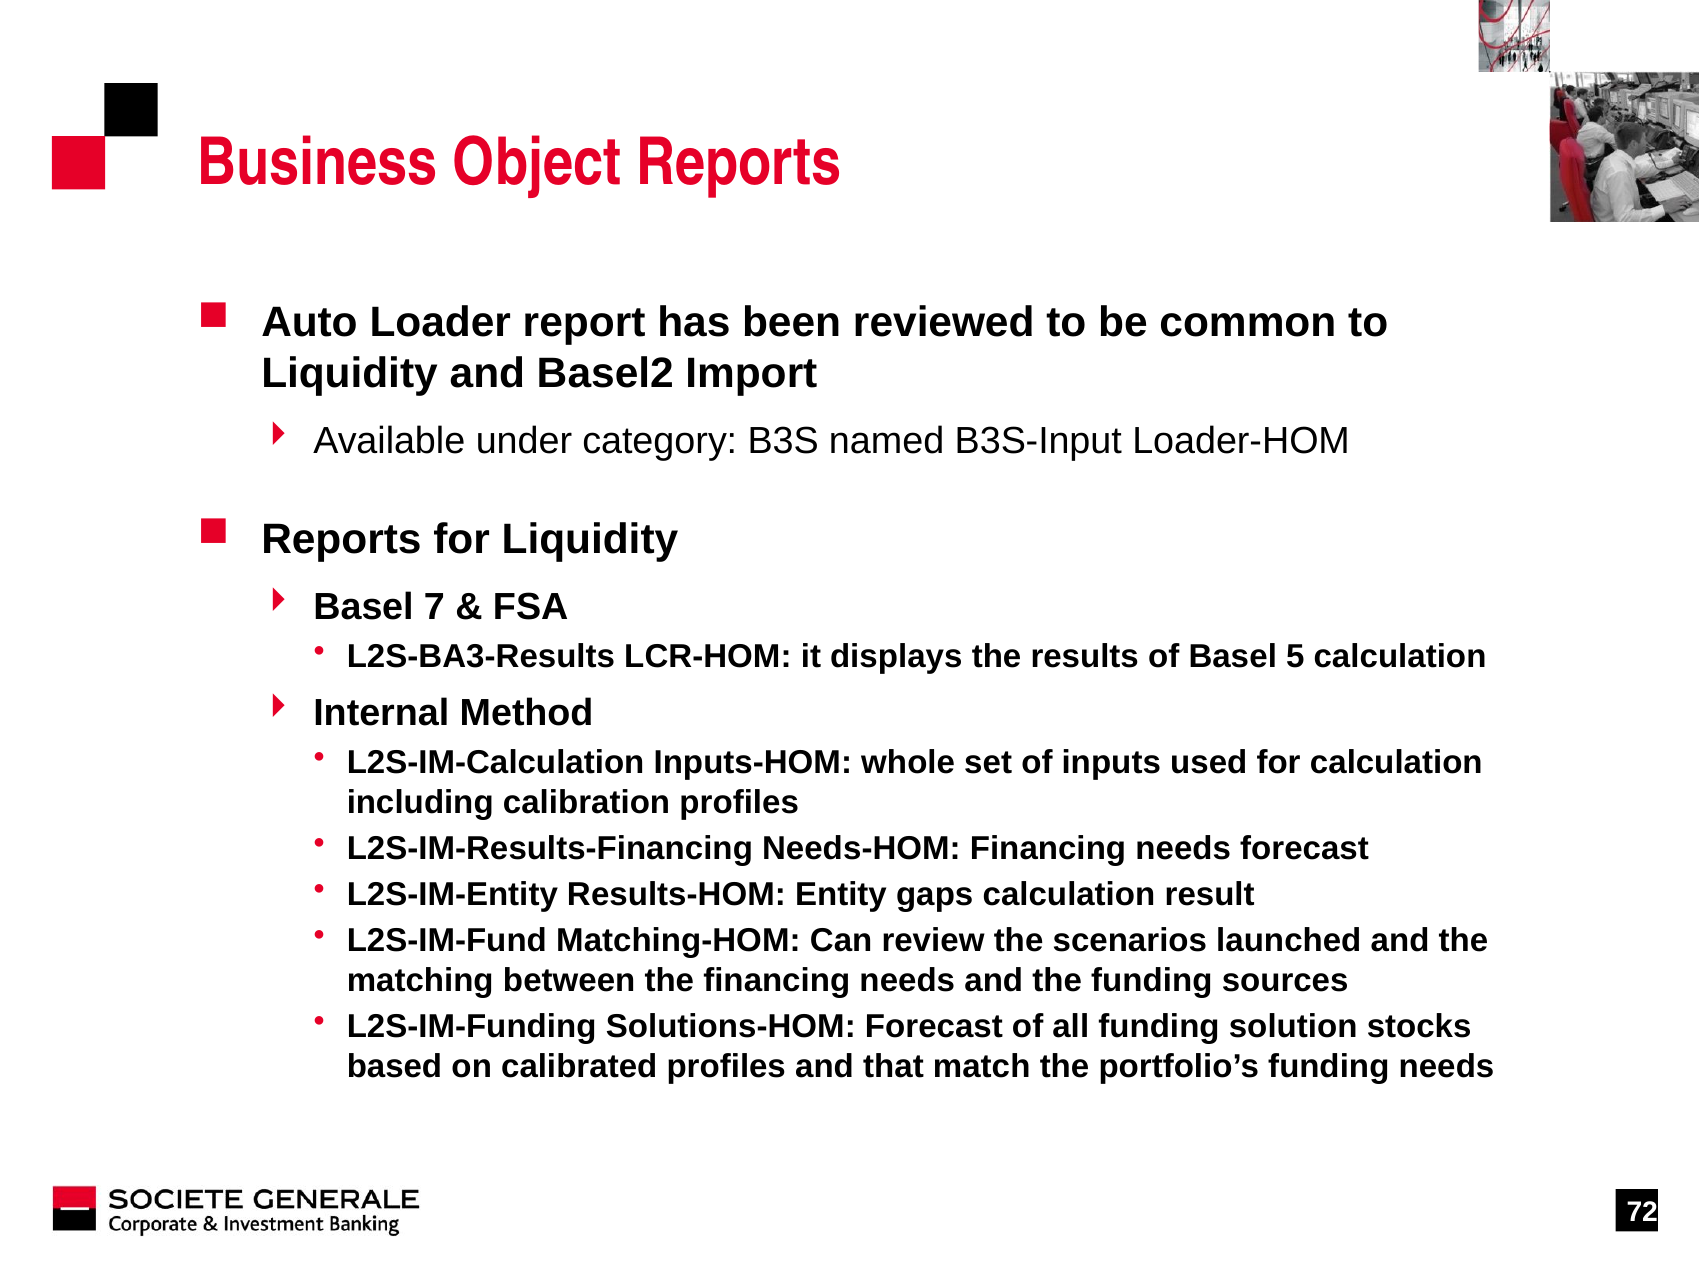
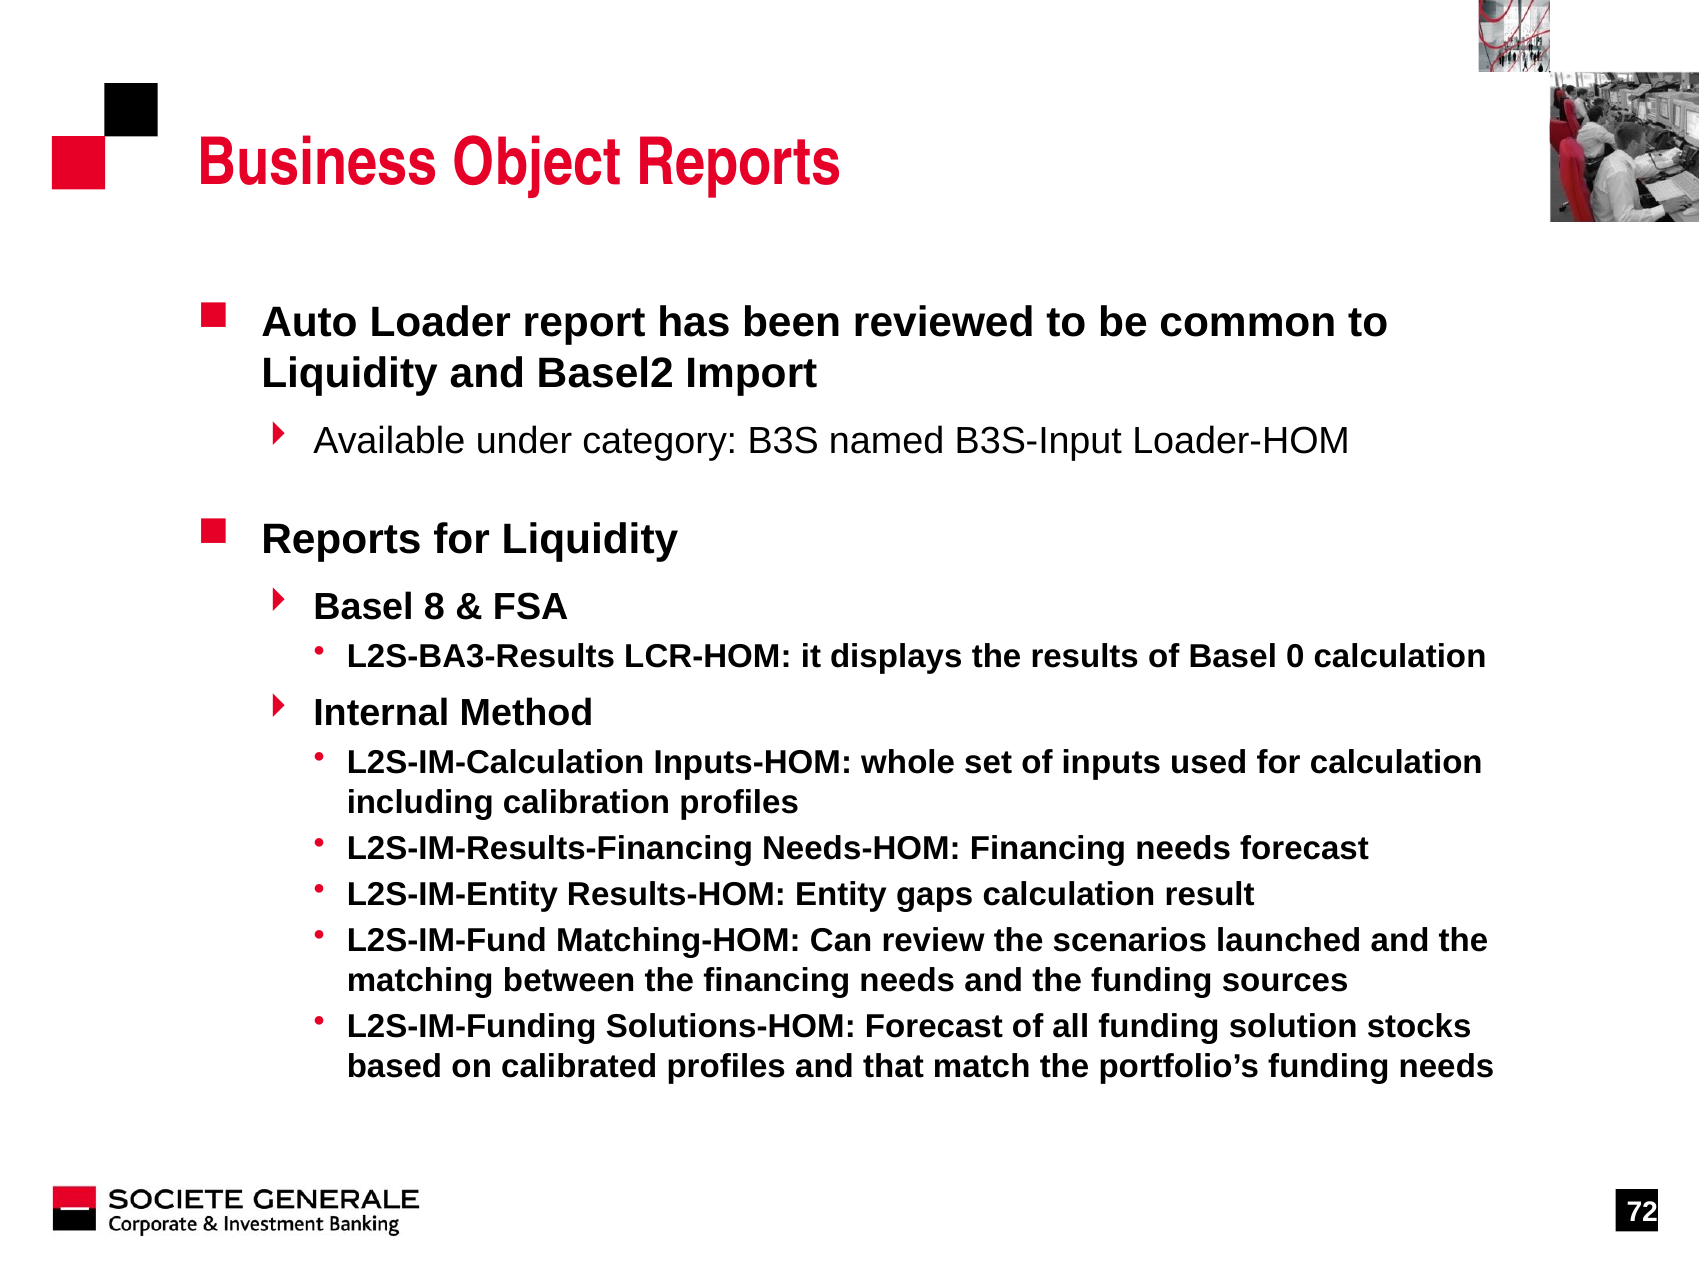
7: 7 -> 8 (434, 607)
5: 5 -> 0 (1295, 657)
